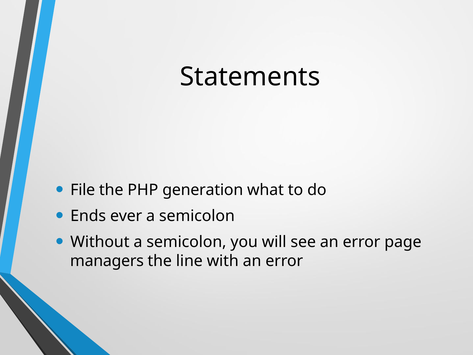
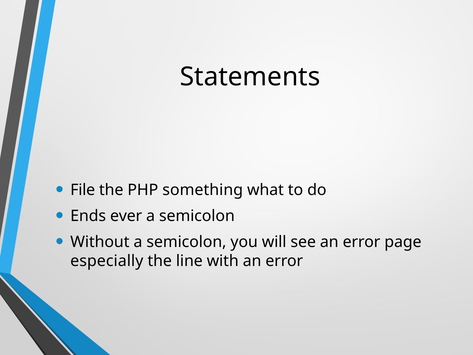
generation: generation -> something (203, 190)
managers: managers -> especially (107, 261)
